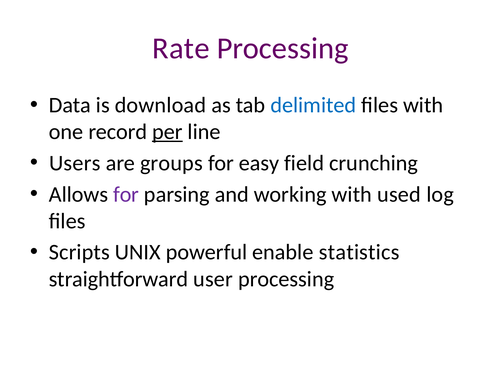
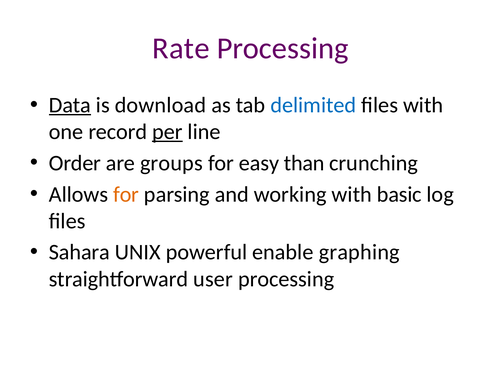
Data underline: none -> present (70, 105)
Users: Users -> Order (75, 163)
field: field -> than (304, 163)
for colour: purple -> orange (126, 194)
used: used -> basic (399, 194)
Scripts: Scripts -> Sahara (79, 252)
statistics: statistics -> graphing (359, 252)
